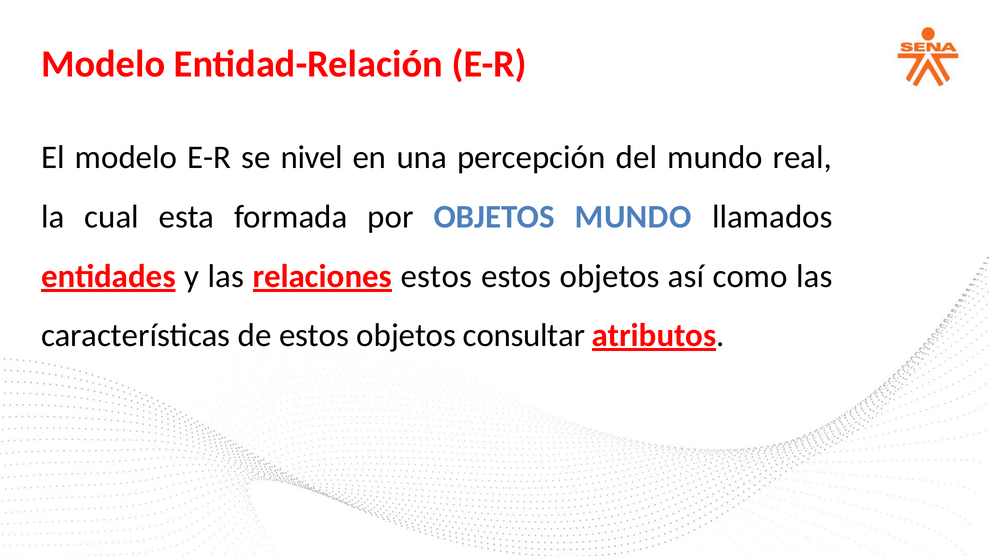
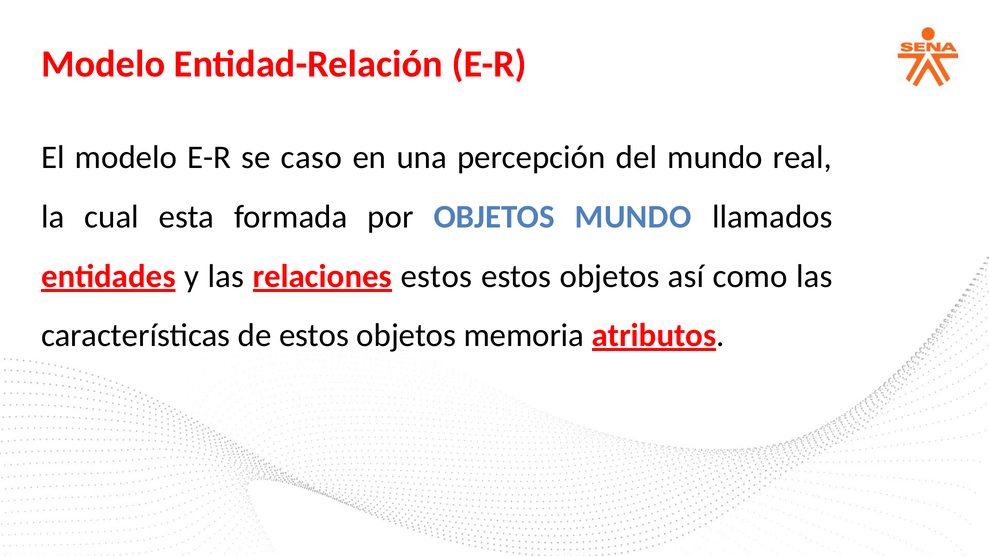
nivel: nivel -> caso (311, 158)
consultar: consultar -> memoria (524, 336)
